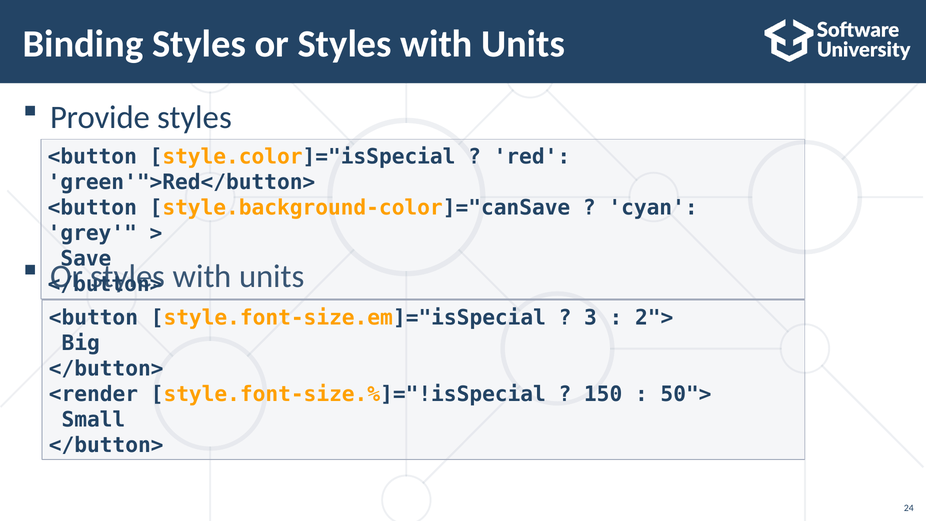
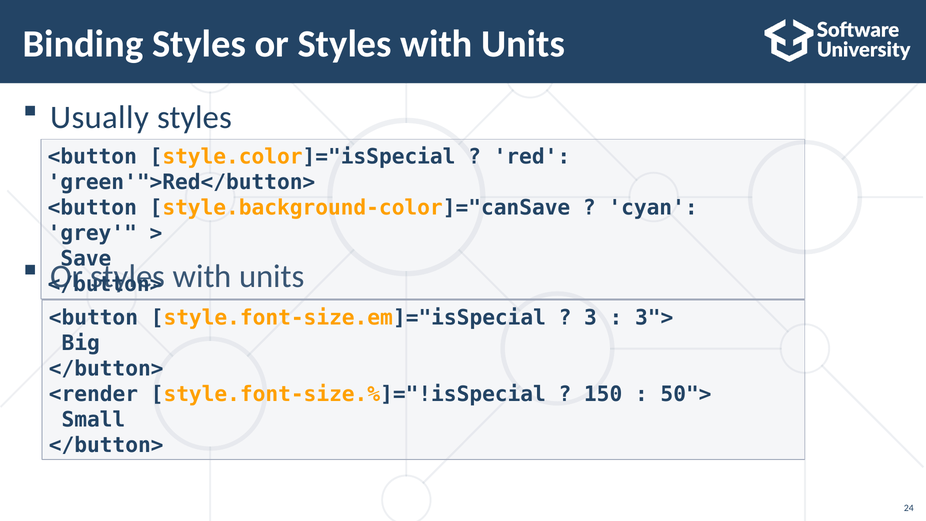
Provide: Provide -> Usually (100, 117)
2">: 2"> -> 3"> (654, 318)
